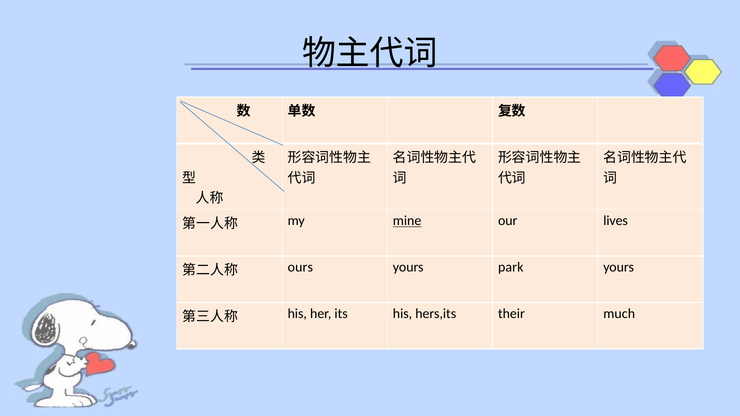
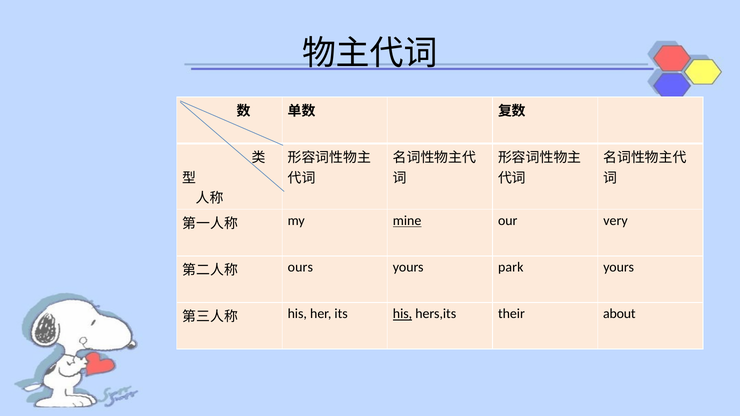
lives: lives -> very (616, 221)
his underline: none -> present (403, 314)
much: much -> about (619, 314)
